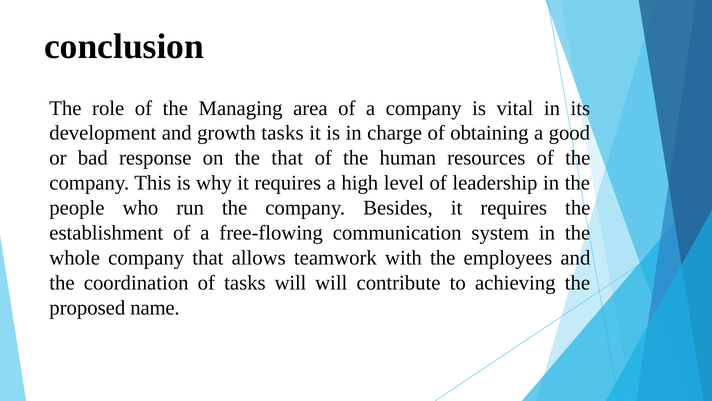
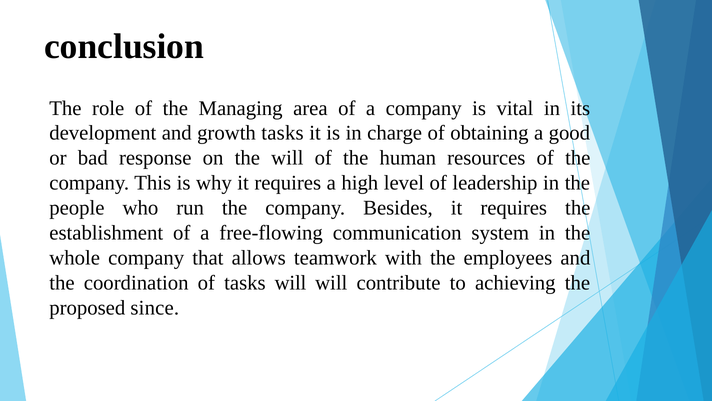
the that: that -> will (287, 158)
name: name -> since (155, 307)
